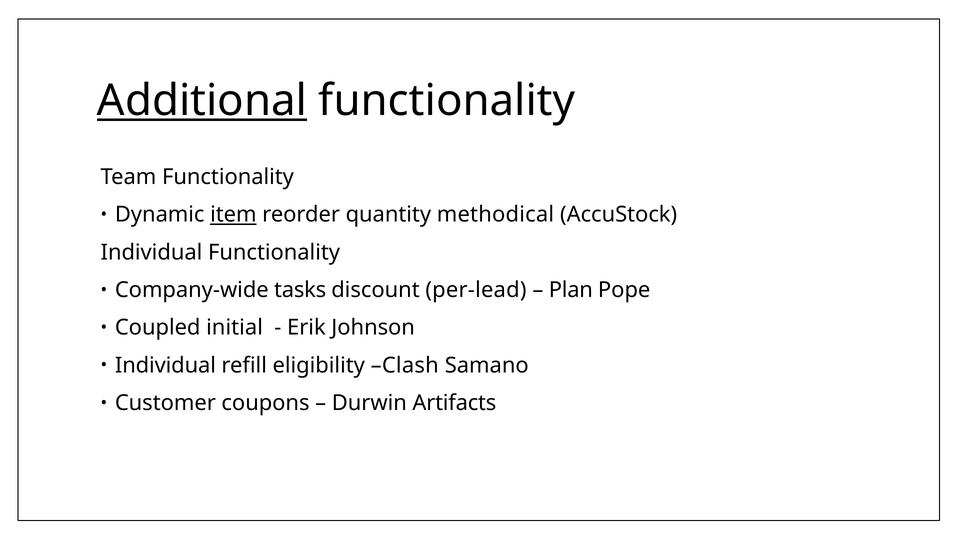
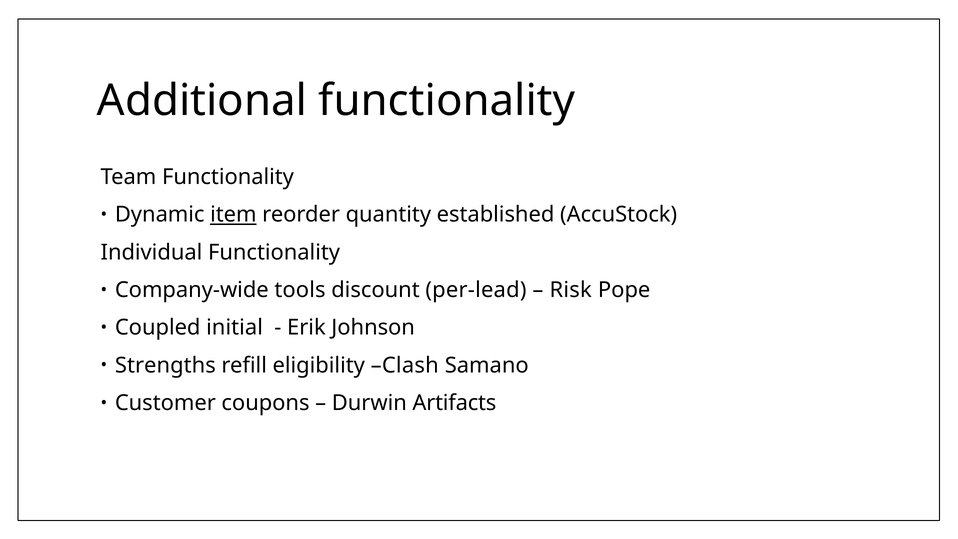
Additional underline: present -> none (202, 101)
methodical: methodical -> established (496, 215)
tasks: tasks -> tools (300, 290)
Plan: Plan -> Risk (571, 290)
Individual: Individual -> Strengths (165, 365)
